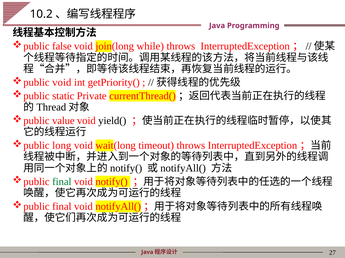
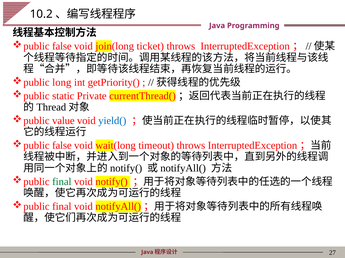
while: while -> ticket (150, 46)
void: void -> long (62, 83)
yield( colour: black -> blue (112, 121)
long: long -> false (62, 146)
